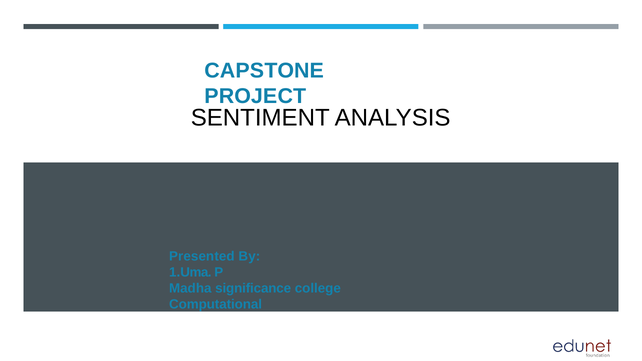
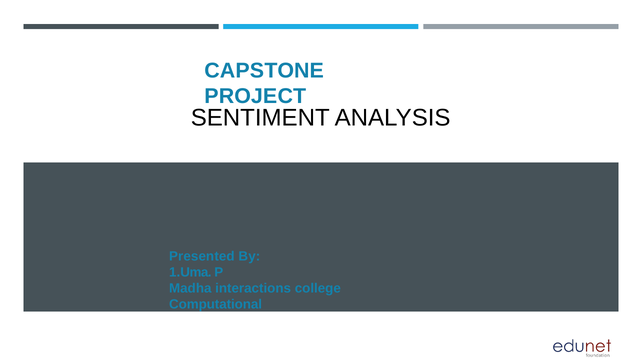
significance: significance -> interactions (253, 288)
